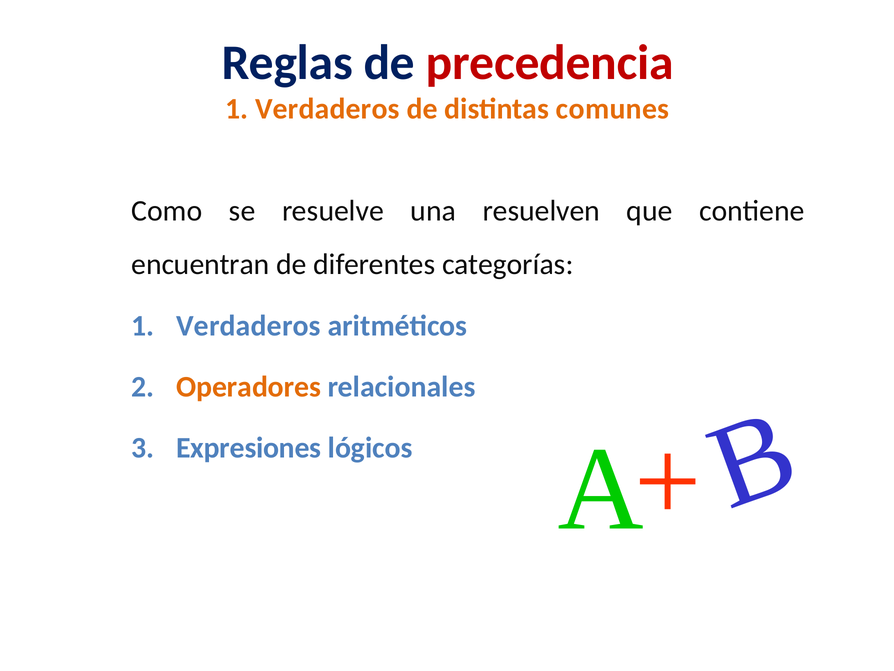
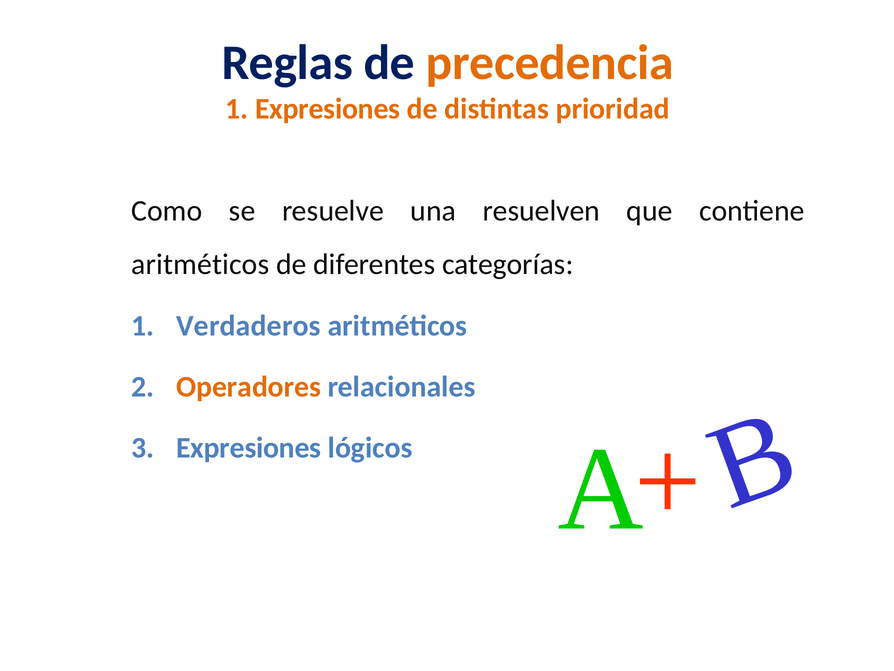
precedencia colour: red -> orange (550, 63)
Verdaderos: Verdaderos -> Expresiones (328, 109)
comunes: comunes -> prioridad (613, 109)
encuentran: encuentran -> aritméticos (200, 264)
